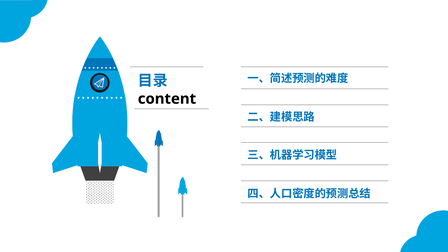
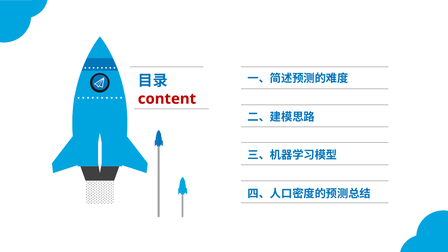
content colour: black -> red (167, 99)
